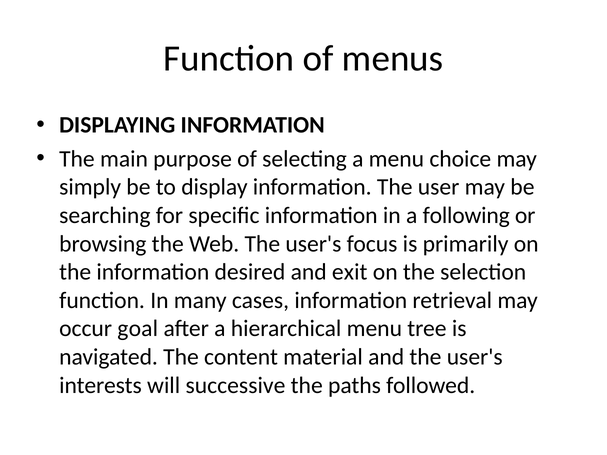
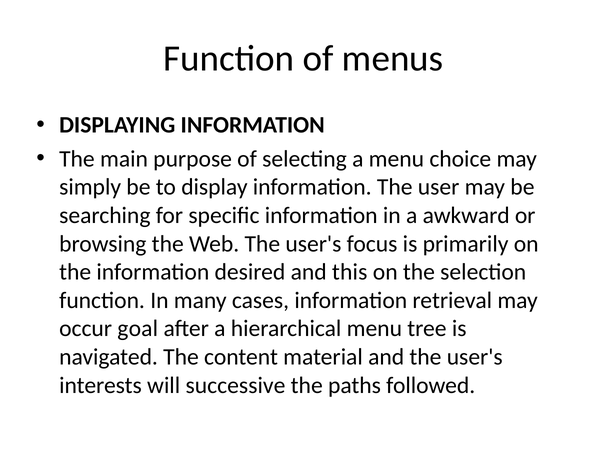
following: following -> awkward (466, 216)
exit: exit -> this (350, 272)
